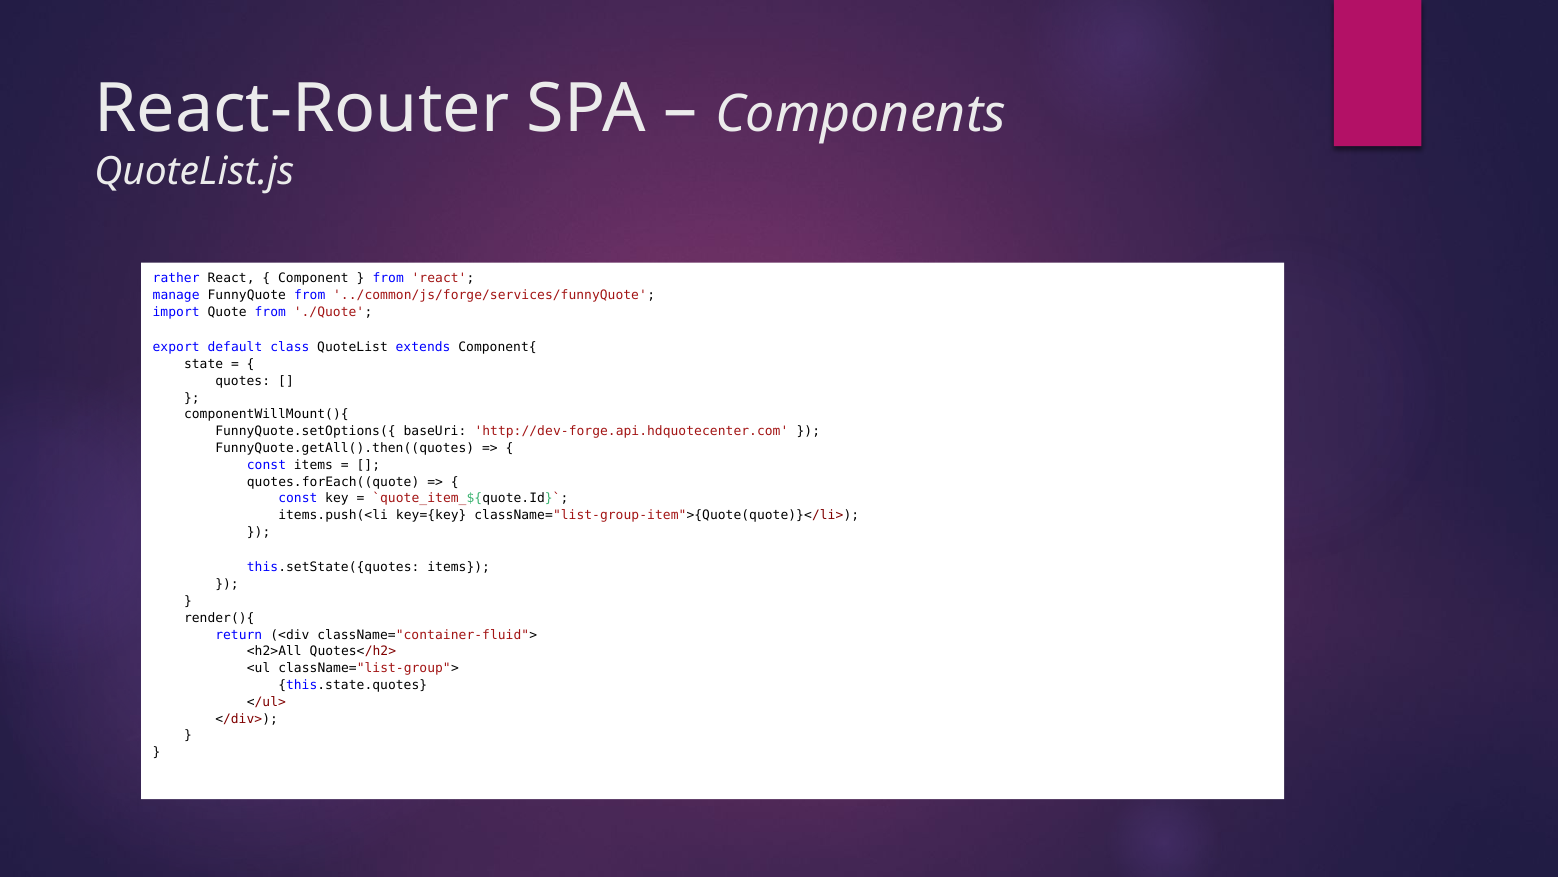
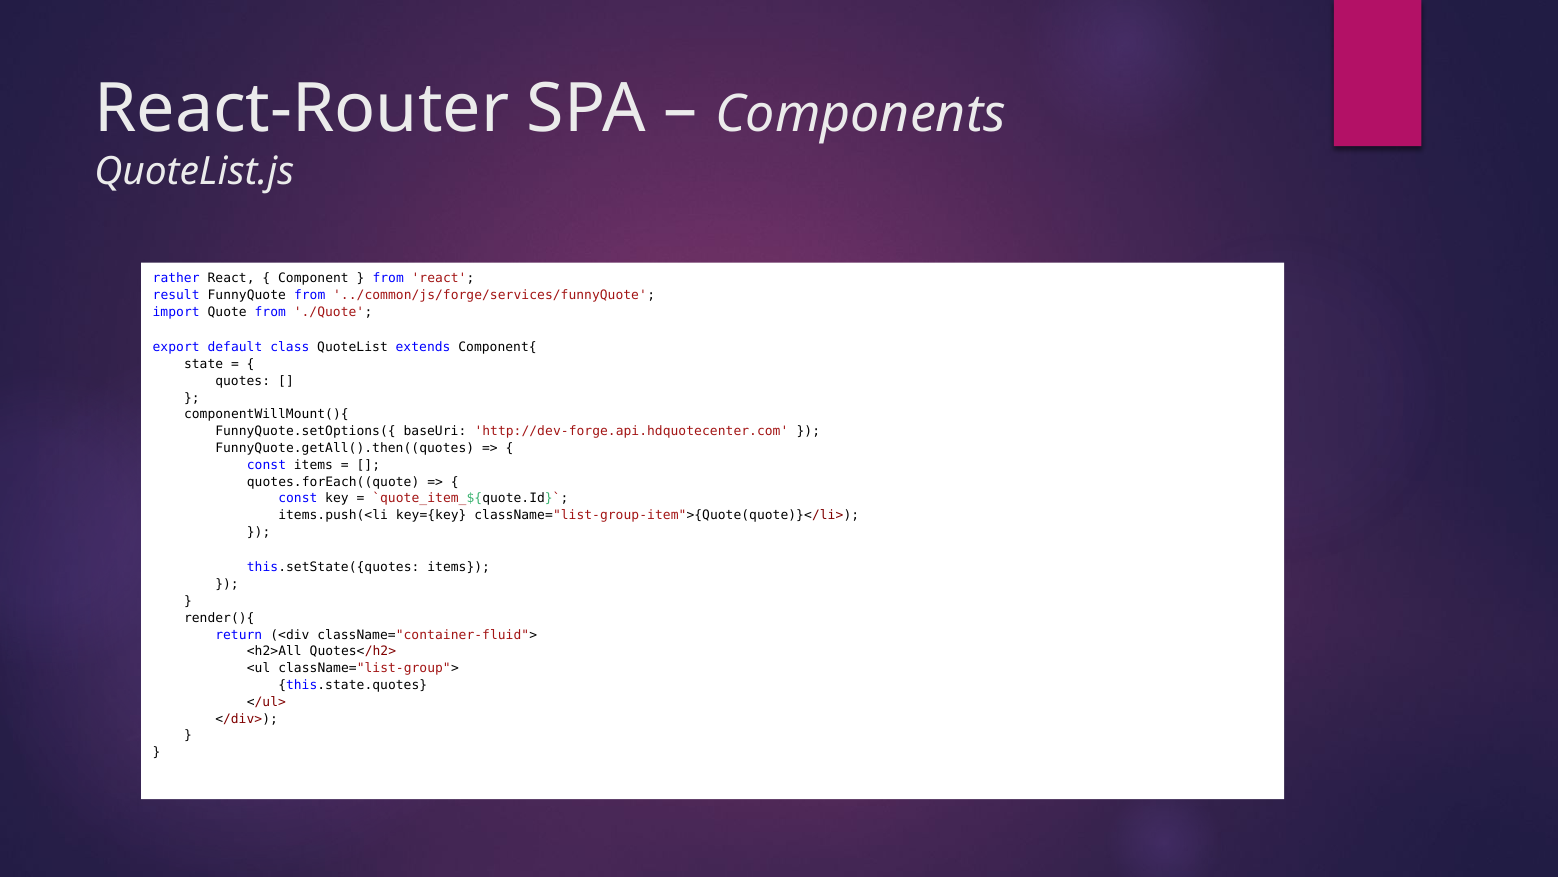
manage: manage -> result (176, 295)
